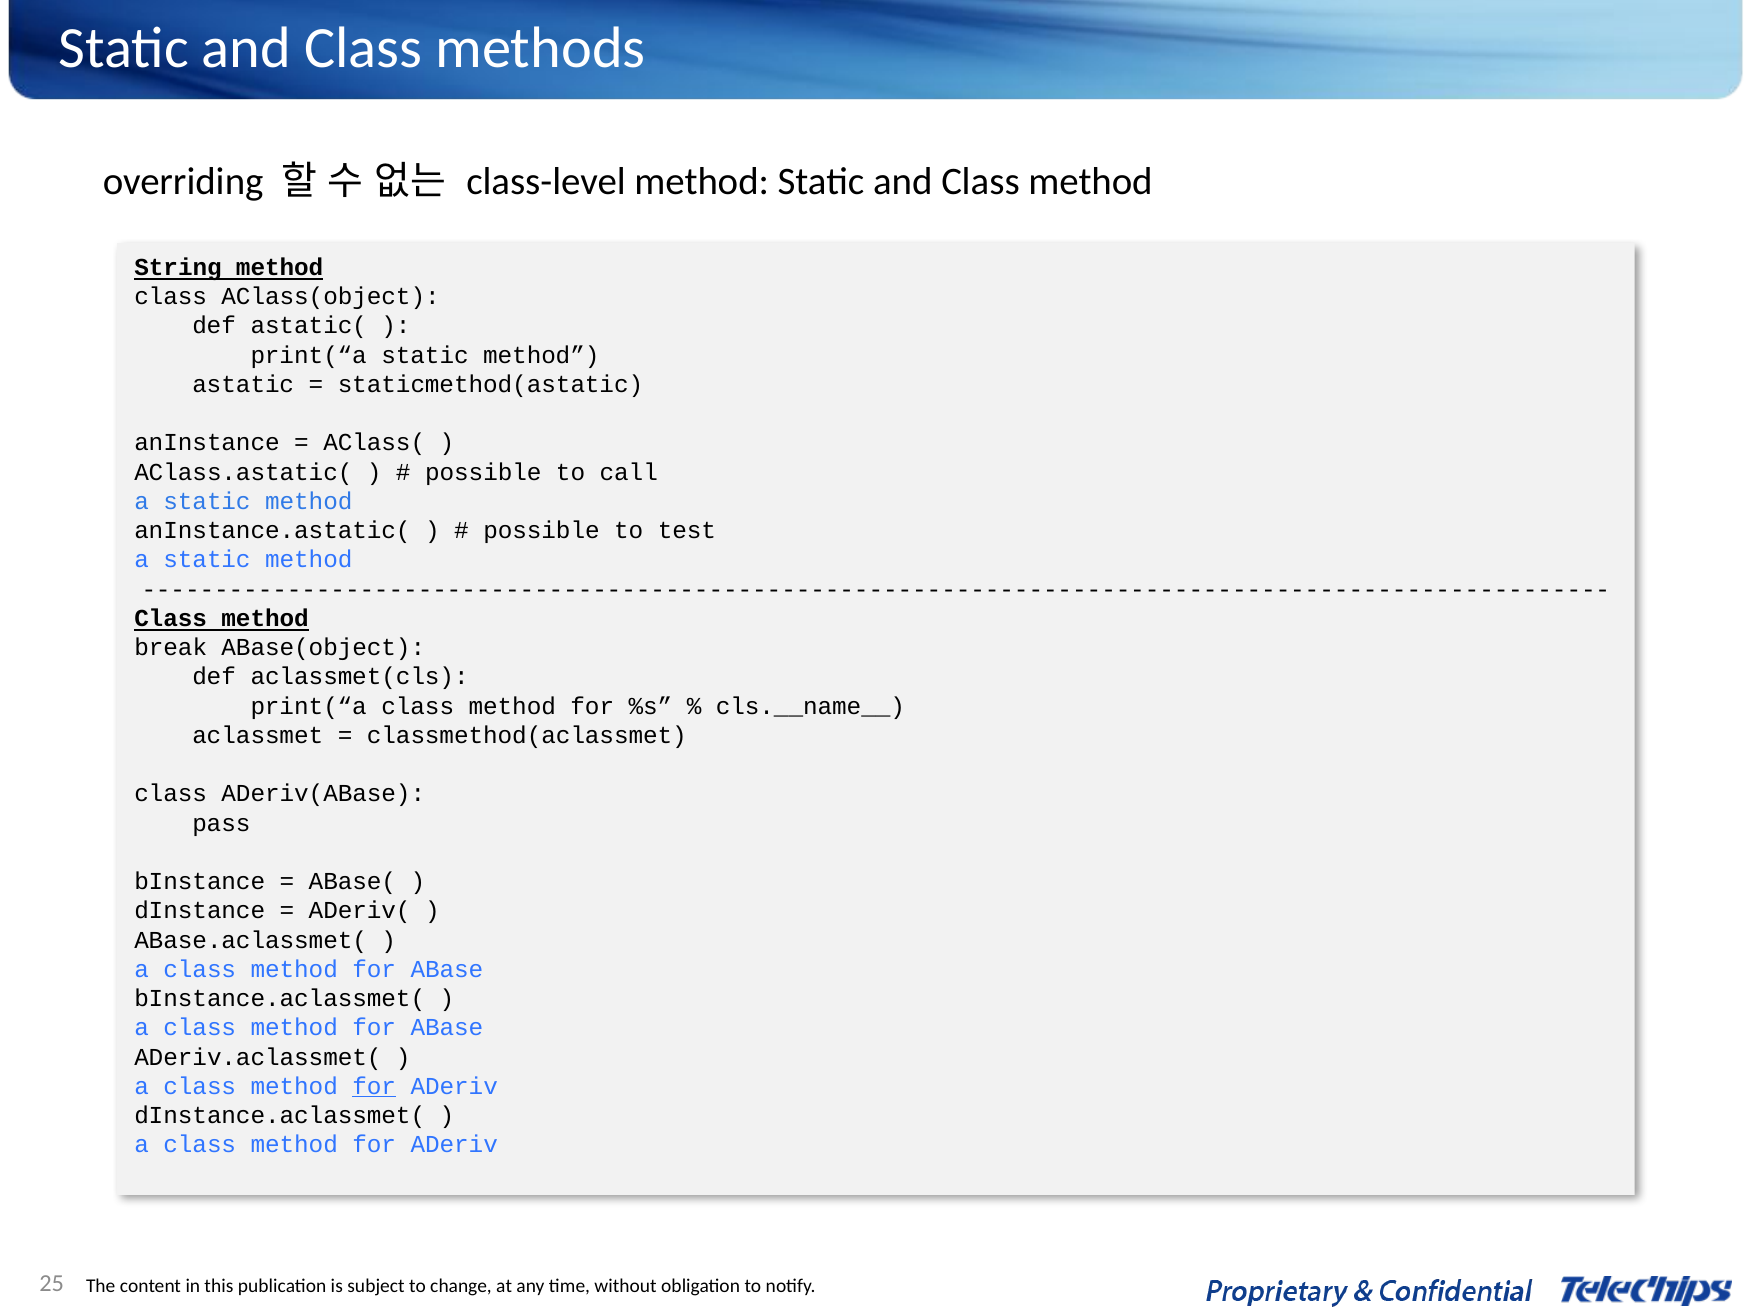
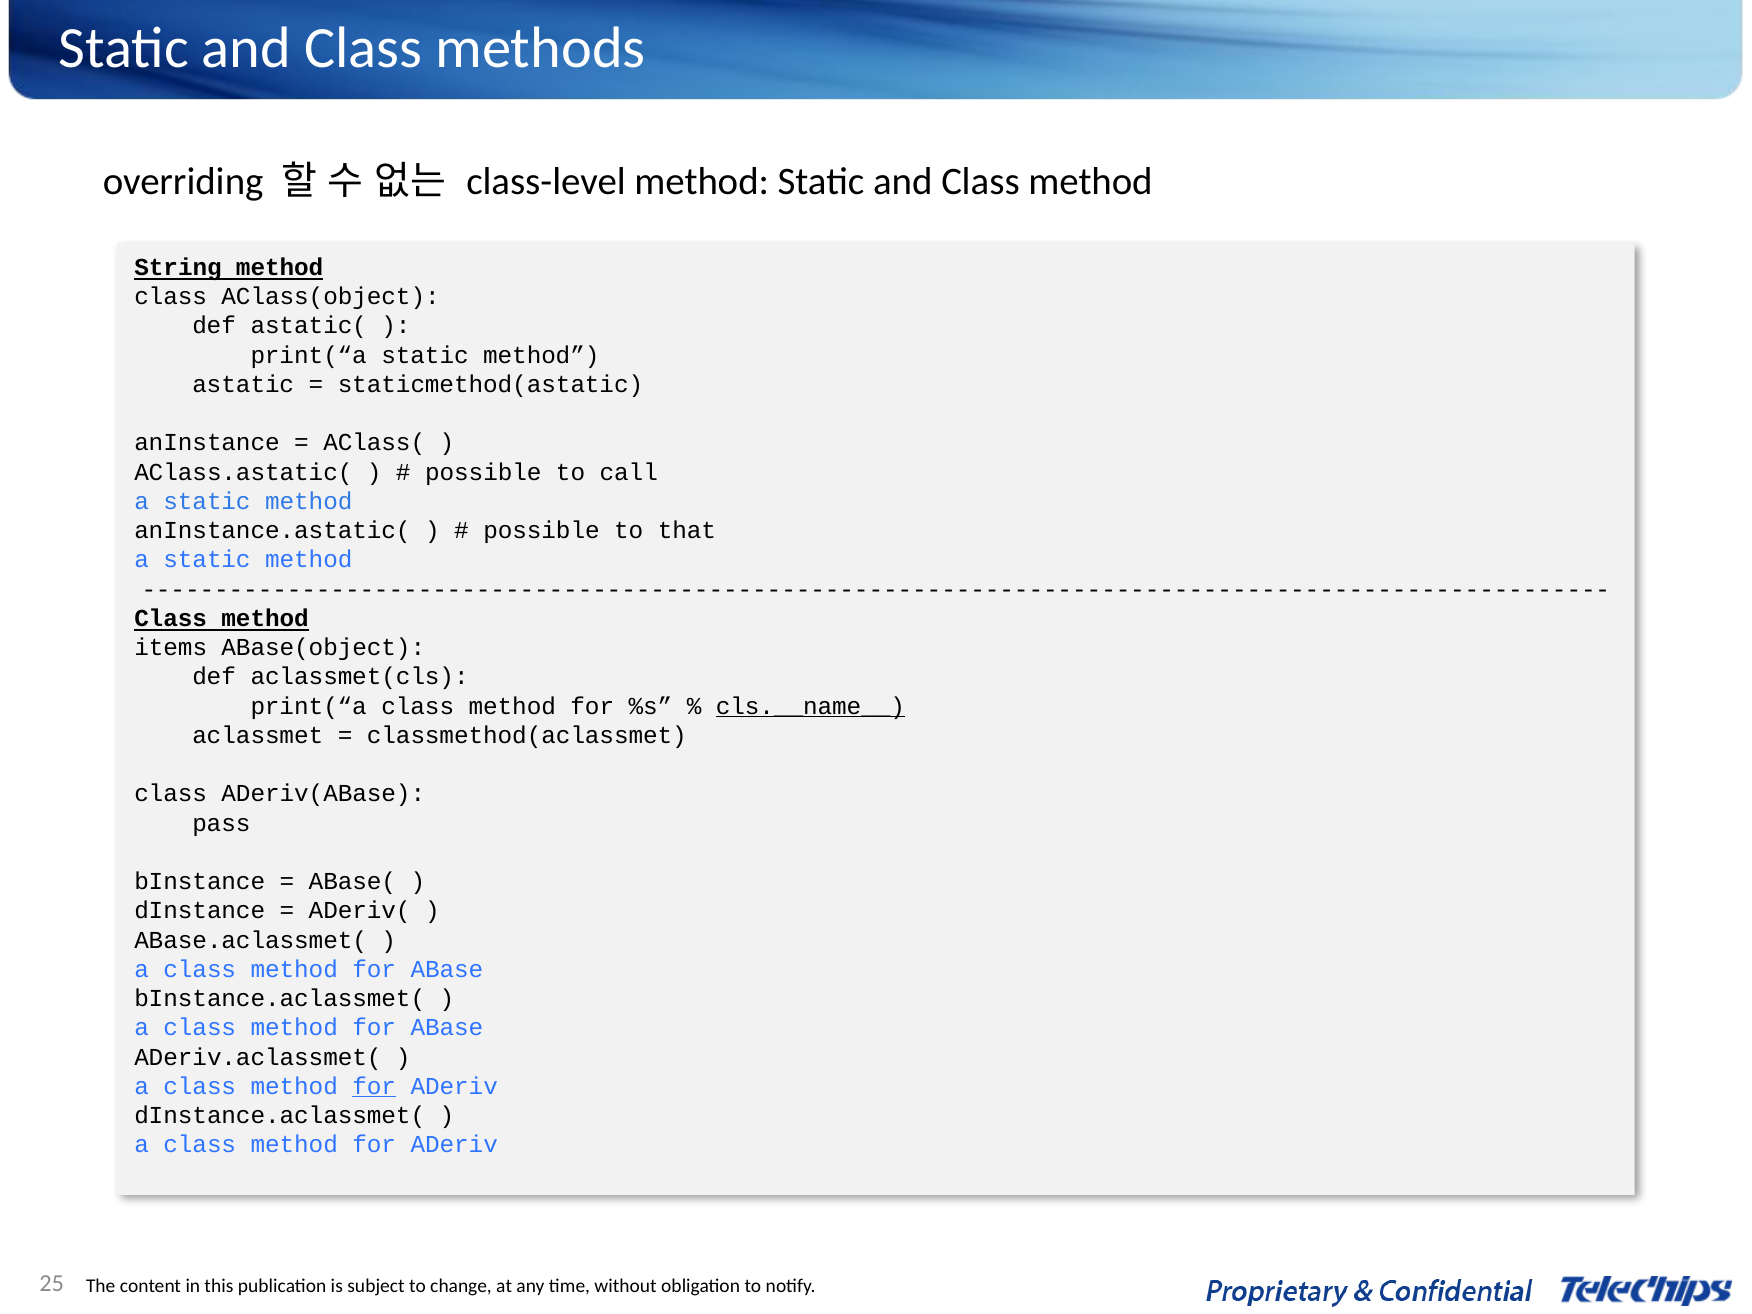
test: test -> that (687, 531)
break: break -> items (171, 648)
cls.__name__ underline: none -> present (810, 706)
